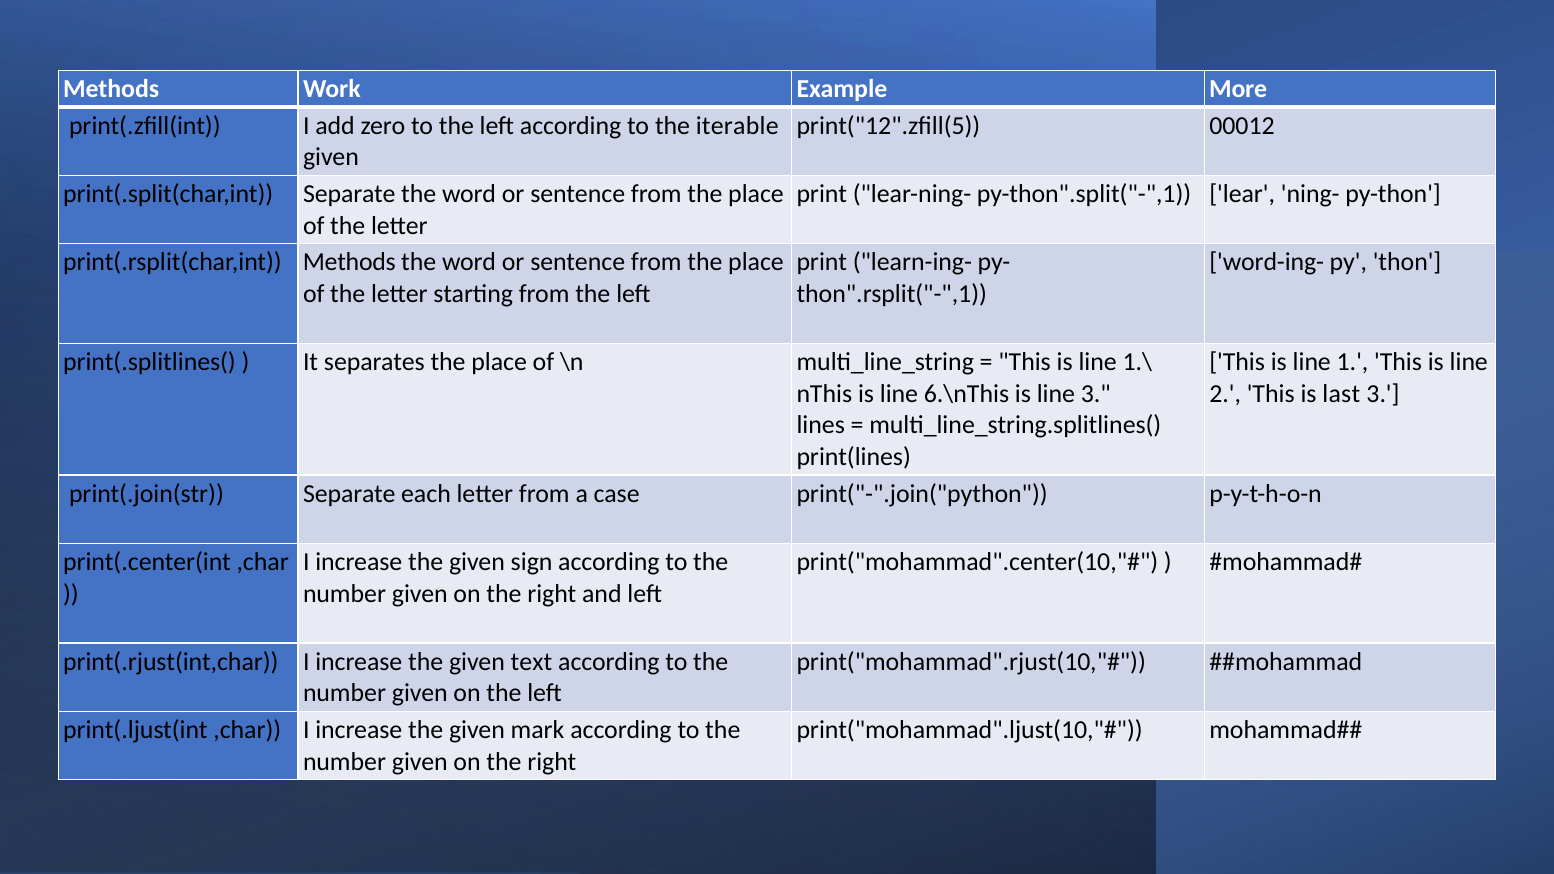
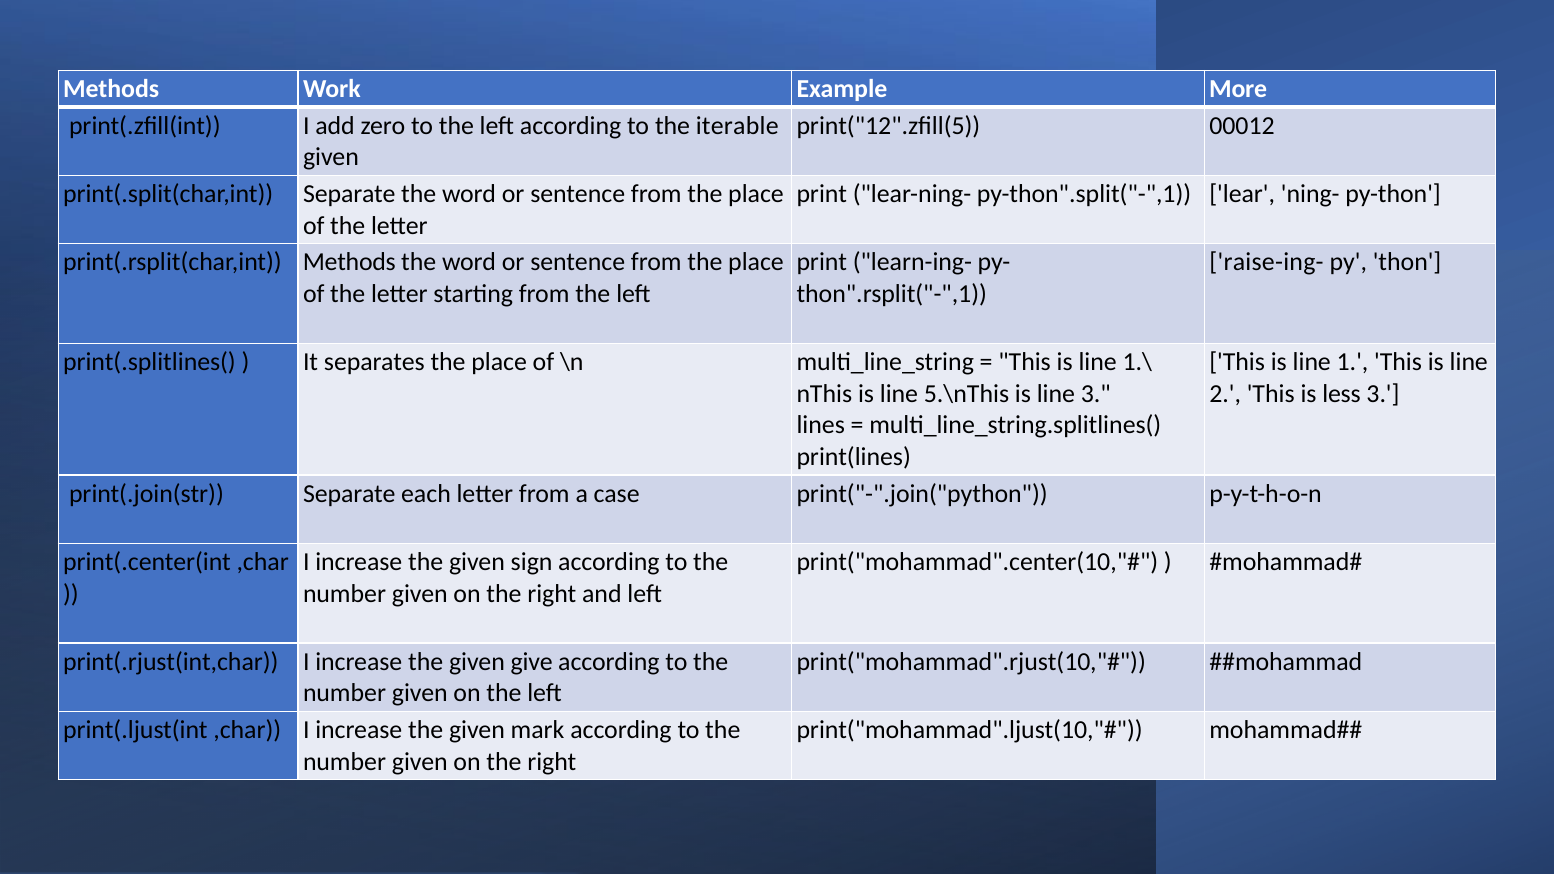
word-ing-: word-ing- -> raise-ing- (1267, 262)
6.\nThis: 6.\nThis -> 5.\nThis (966, 394)
last: last -> less (1342, 394)
text: text -> give (532, 662)
